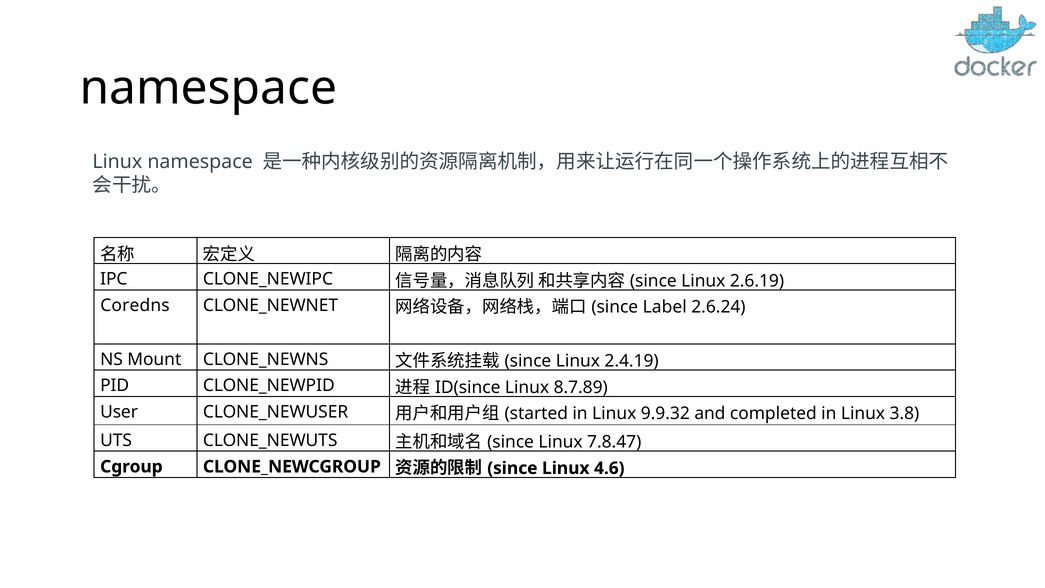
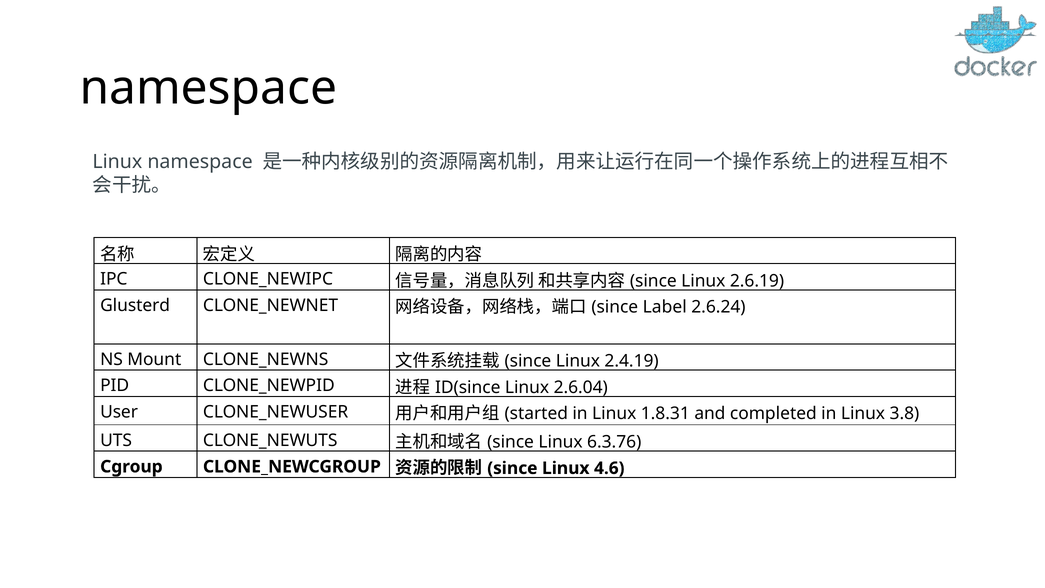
Coredns: Coredns -> Glusterd (135, 305)
8.7.89: 8.7.89 -> 2.6.04 (581, 387)
9.9.32: 9.9.32 -> 1.8.31 (665, 414)
7.8.47: 7.8.47 -> 6.3.76 (614, 442)
